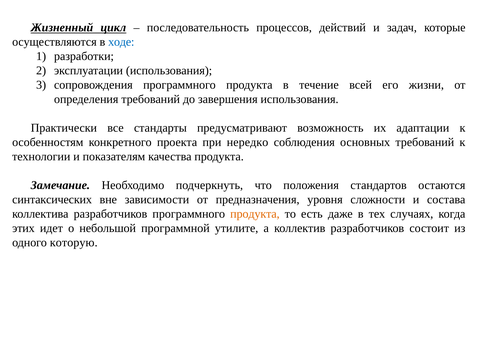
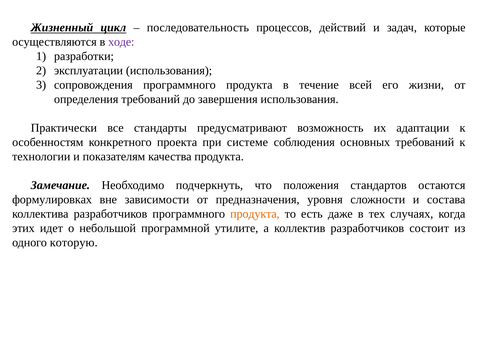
ходе colour: blue -> purple (121, 42)
нередко: нередко -> системе (247, 142)
синтаксических: синтаксических -> формулировках (52, 200)
